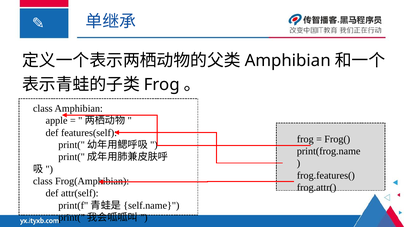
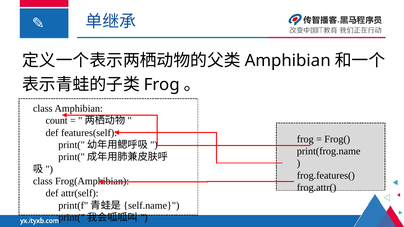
apple: apple -> count (57, 121)
